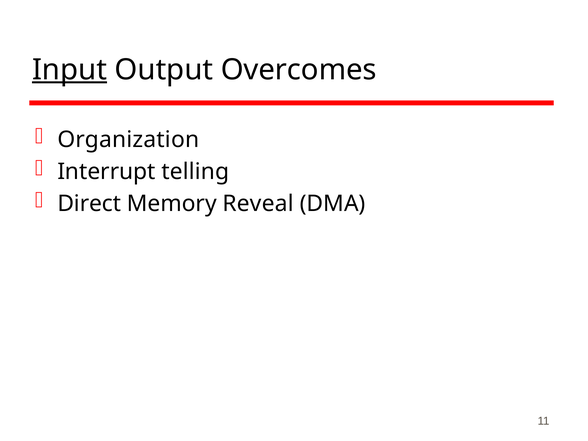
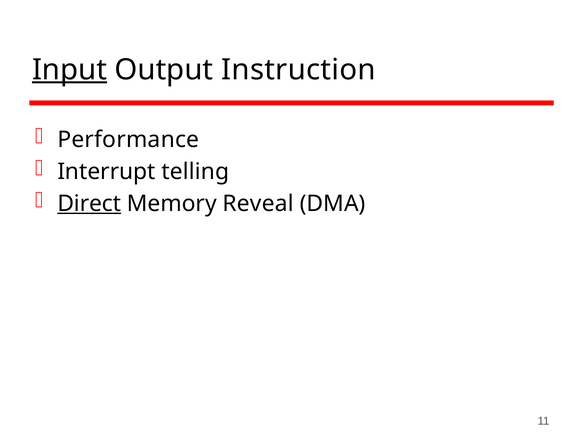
Overcomes: Overcomes -> Instruction (298, 70)
Organization: Organization -> Performance (128, 140)
Direct underline: none -> present (89, 204)
